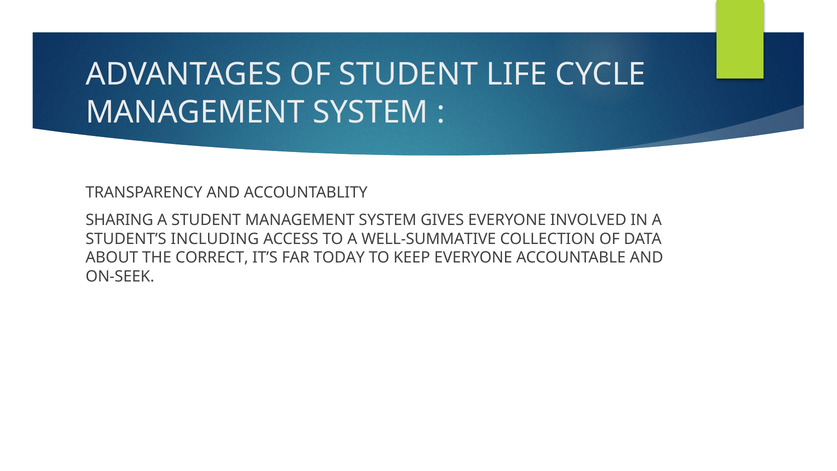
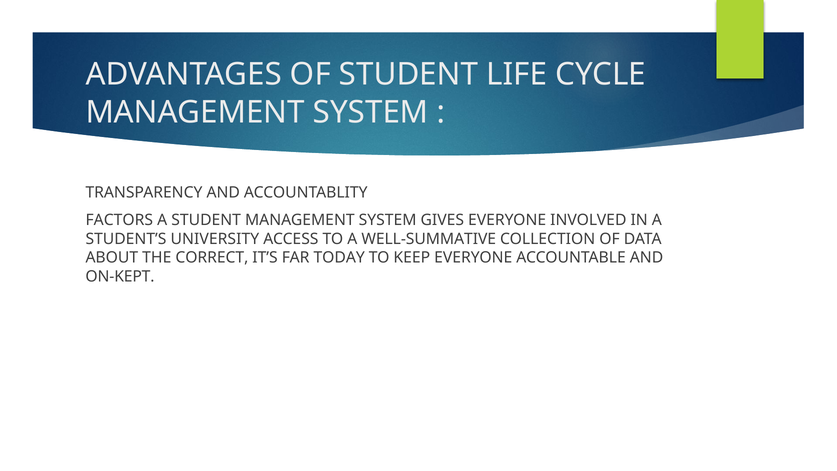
SHARING: SHARING -> FACTORS (119, 220)
INCLUDING: INCLUDING -> UNIVERSITY (215, 239)
ON-SEEK: ON-SEEK -> ON-KEPT (120, 276)
